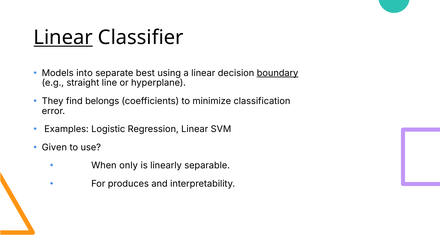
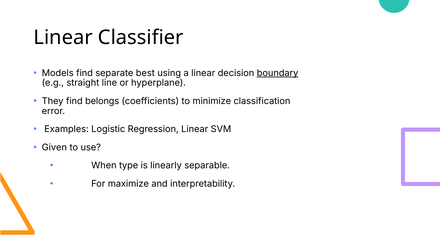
Linear underline: present -> none (63, 37)
Models into: into -> find (85, 73)
only: only -> type (129, 165)
produces: produces -> maximize (128, 183)
